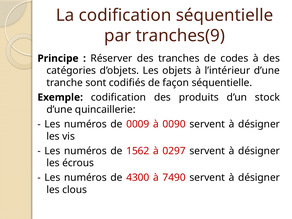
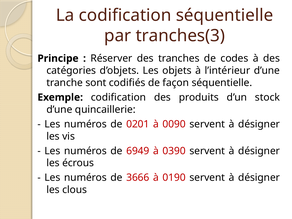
tranches(9: tranches(9 -> tranches(3 (180, 36)
0009: 0009 -> 0201 (138, 124)
1562: 1562 -> 6949 (138, 151)
0297: 0297 -> 0390 (174, 151)
4300: 4300 -> 3666 (138, 178)
7490: 7490 -> 0190 (174, 178)
